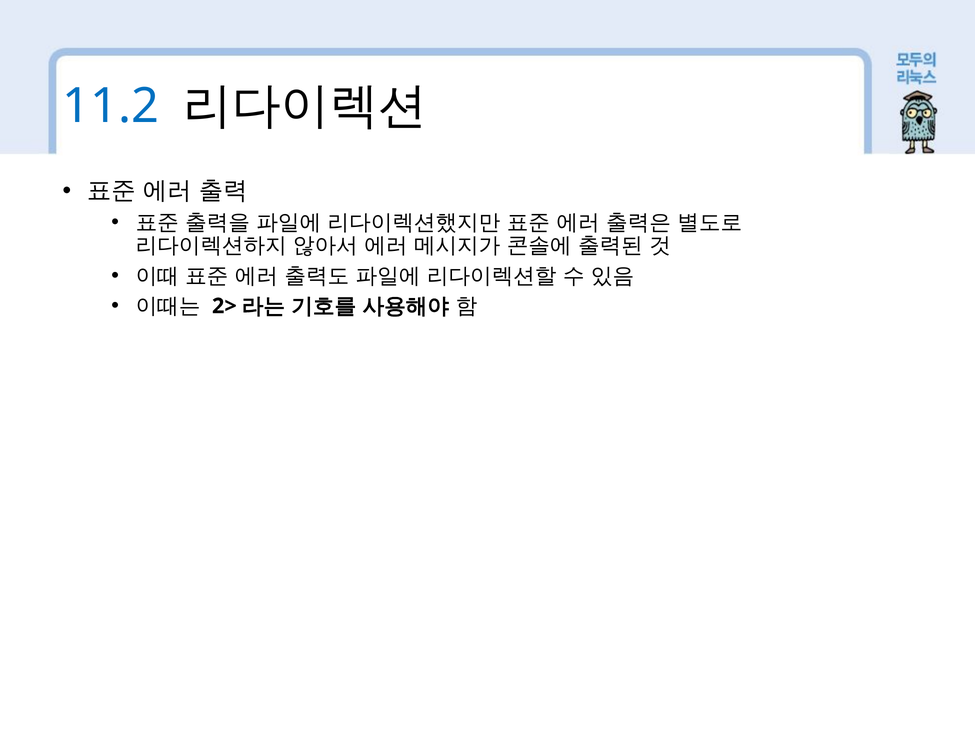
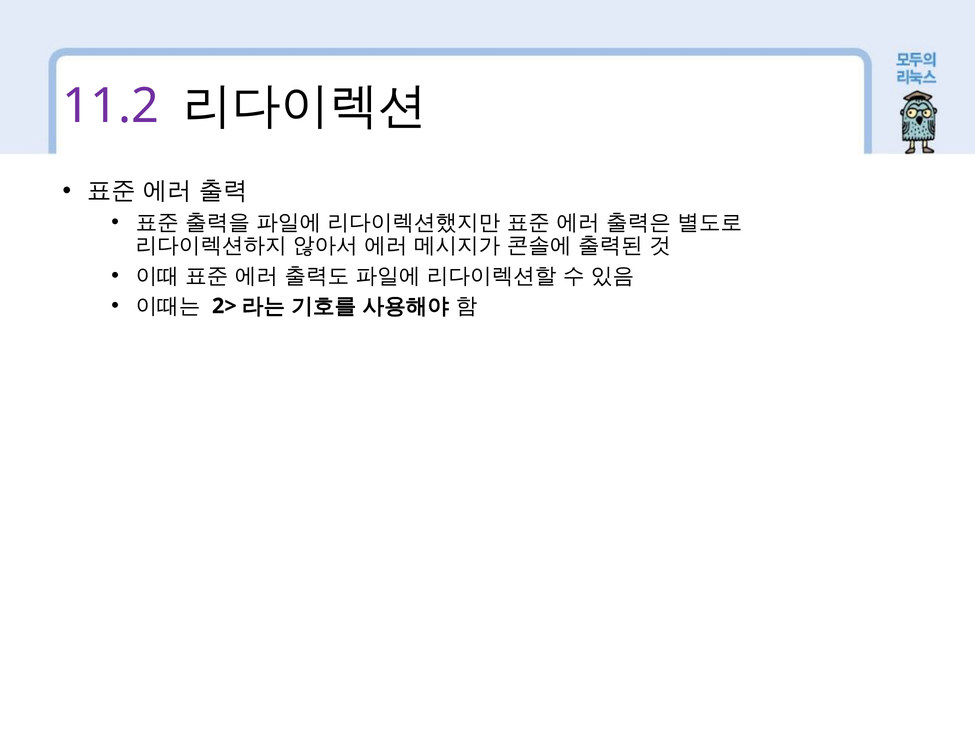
11.2 colour: blue -> purple (111, 106)
